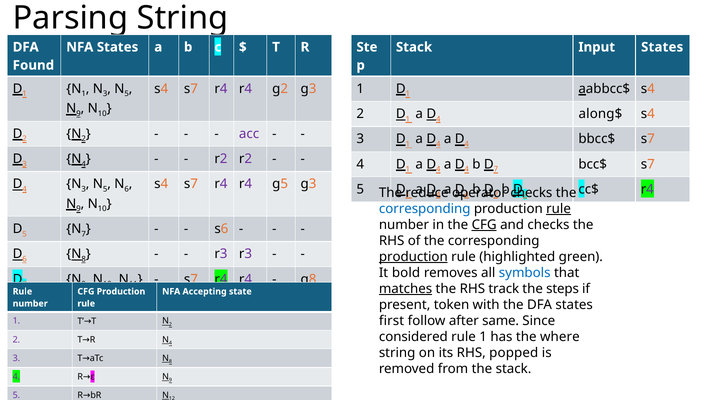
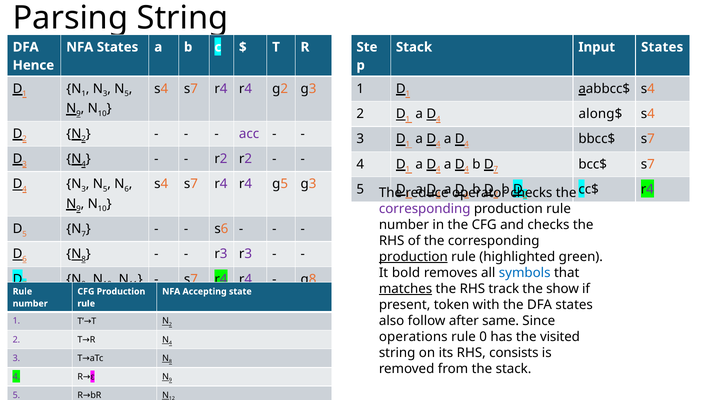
Found: Found -> Hence (33, 65)
corresponding colour: blue -> purple (425, 209)
rule underline: present -> none (559, 209)
CFG underline: present -> none (484, 225)
steps: steps -> show (563, 289)
first: first -> also (392, 321)
considered: considered -> operations (413, 337)
rule 1: 1 -> 0 (483, 337)
where: where -> visited (560, 337)
popped: popped -> consists (514, 353)
